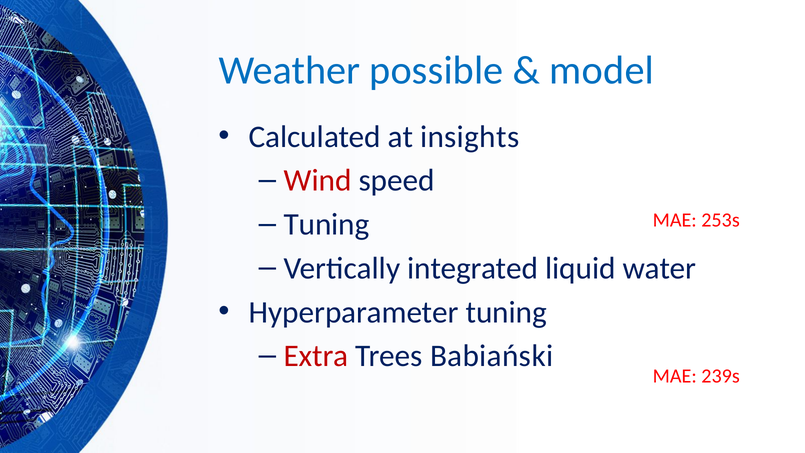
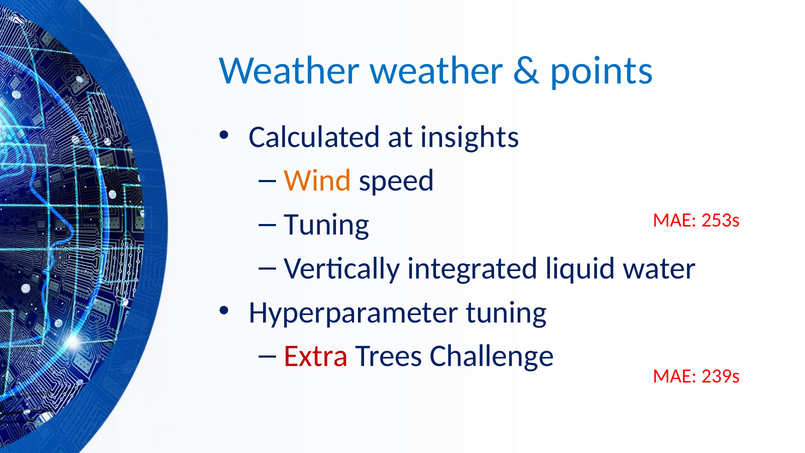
Weather possible: possible -> weather (437, 71)
model: model -> points (602, 71)
Wind colour: red -> orange (318, 181)
Babiański: Babiański -> Challenge (492, 356)
